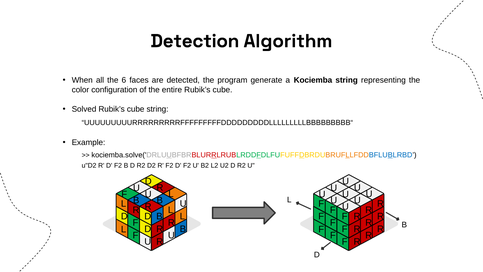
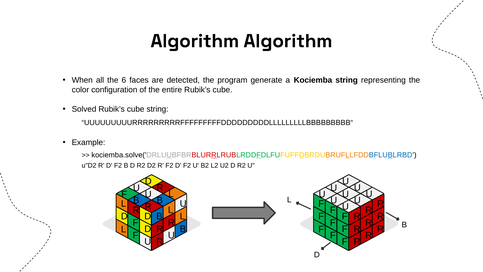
Detection: Detection -> Algorithm (195, 41)
